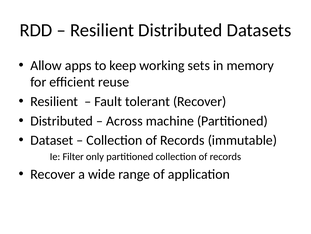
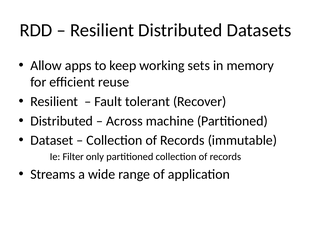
Recover: Recover -> Streams (53, 174)
